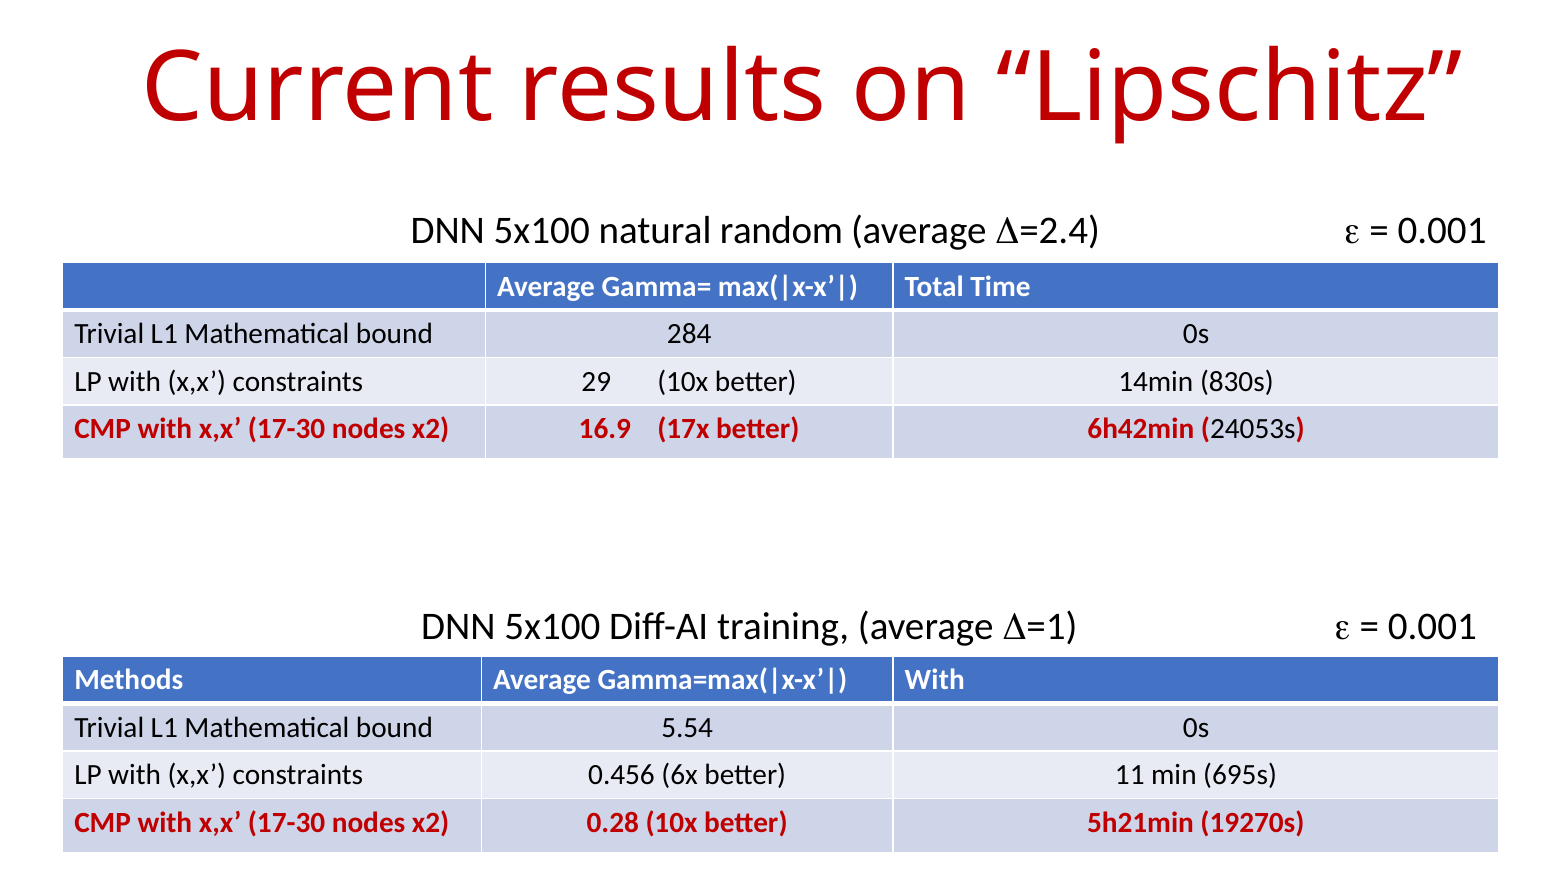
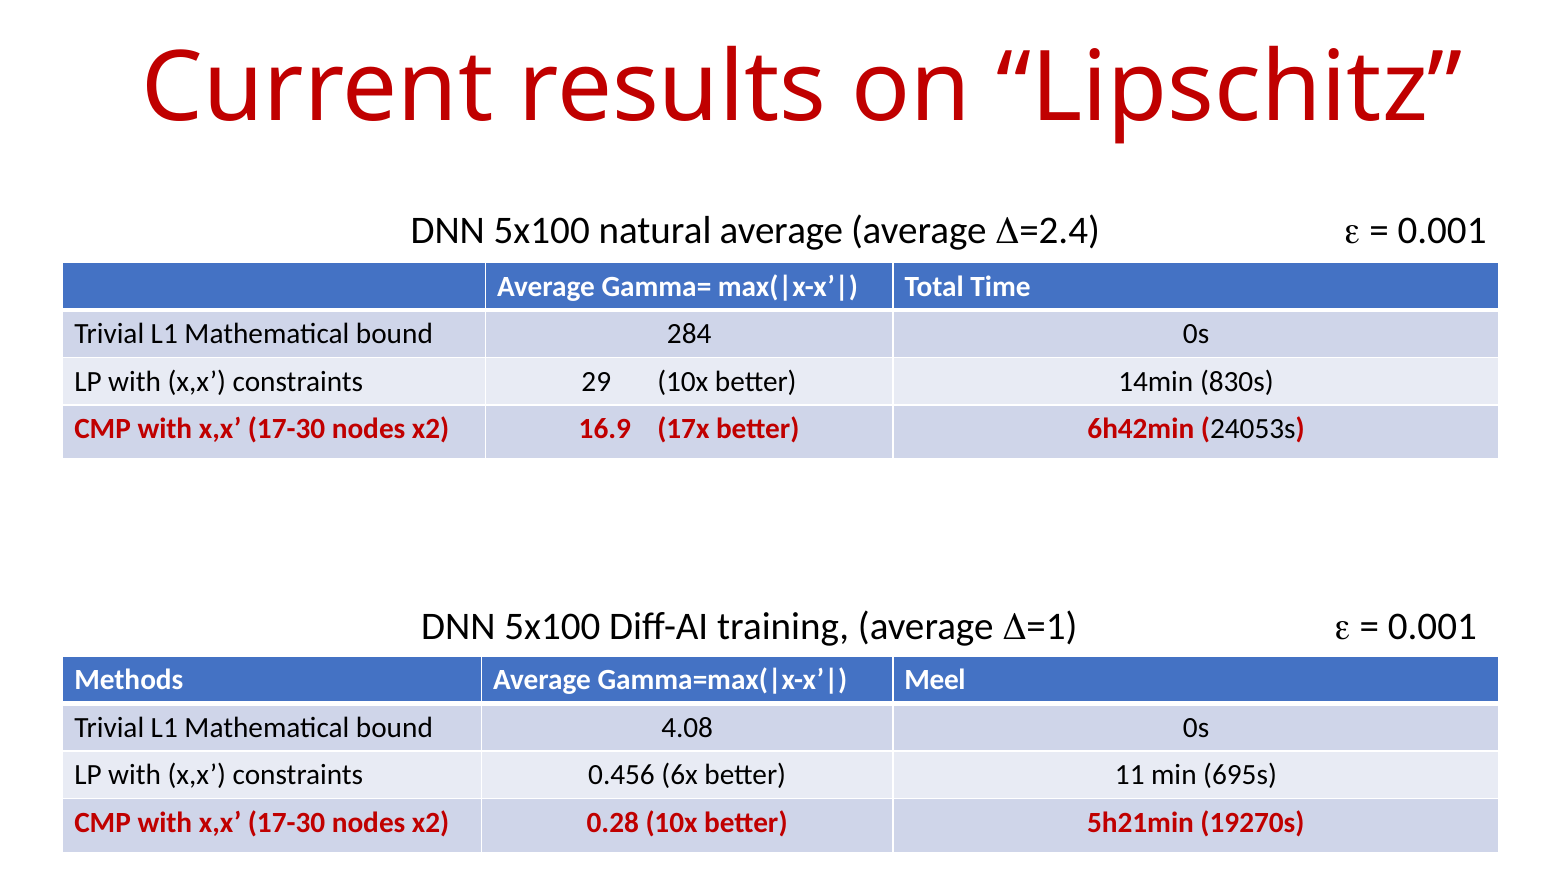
natural random: random -> average (781, 231)
With: With -> Meel (935, 680)
5.54: 5.54 -> 4.08 (687, 727)
